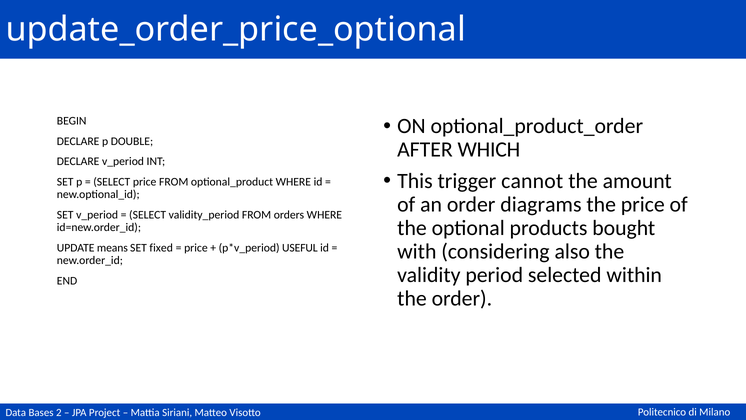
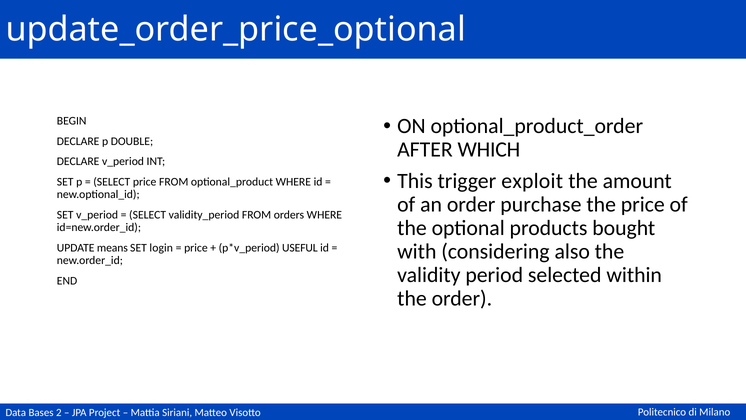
cannot: cannot -> exploit (532, 181)
diagrams: diagrams -> purchase (541, 204)
fixed: fixed -> login (161, 248)
